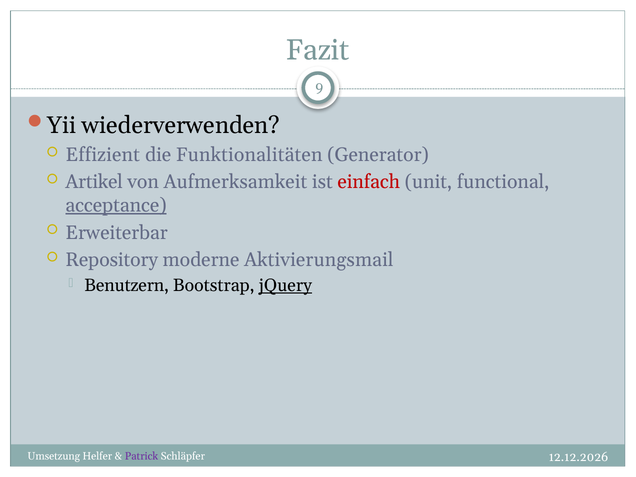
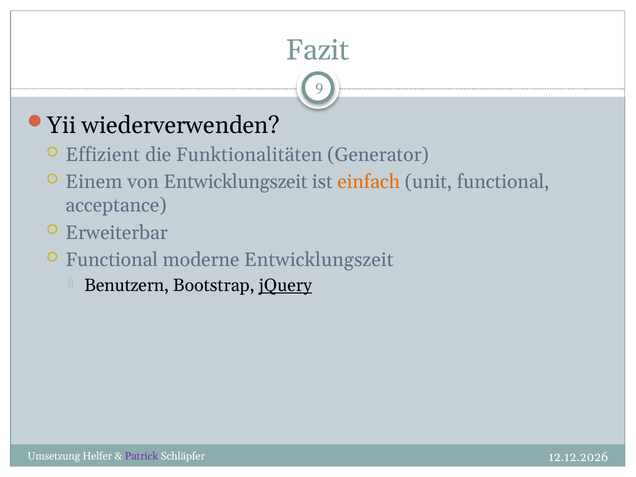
Artikel: Artikel -> Einem (94, 182)
von Aufmerksamkeit: Aufmerksamkeit -> Entwicklungszeit (236, 182)
einfach colour: red -> orange (369, 182)
acceptance underline: present -> none (116, 205)
Repository: Repository -> Functional (112, 260)
moderne Aktivierungsmail: Aktivierungsmail -> Entwicklungszeit (319, 260)
